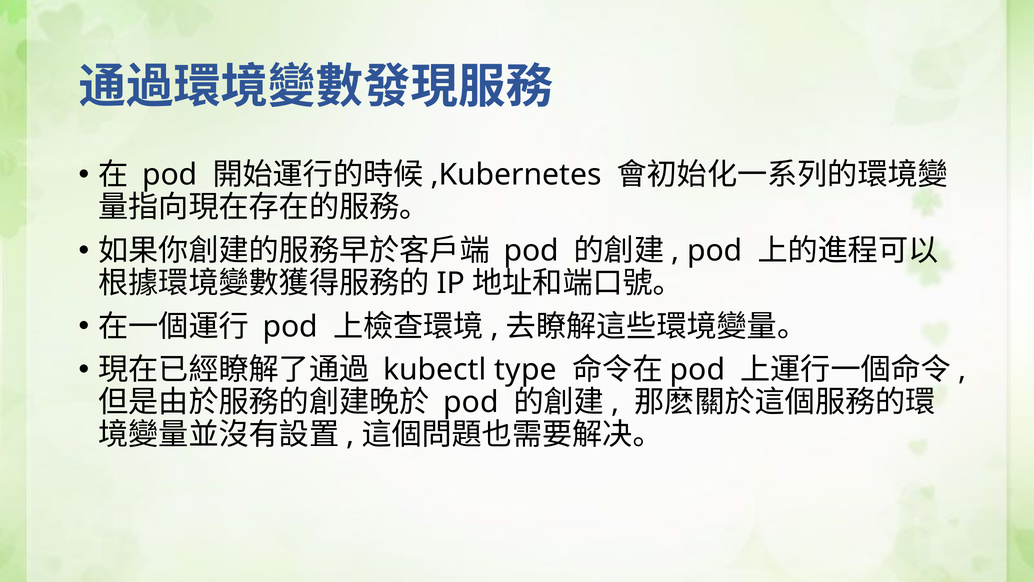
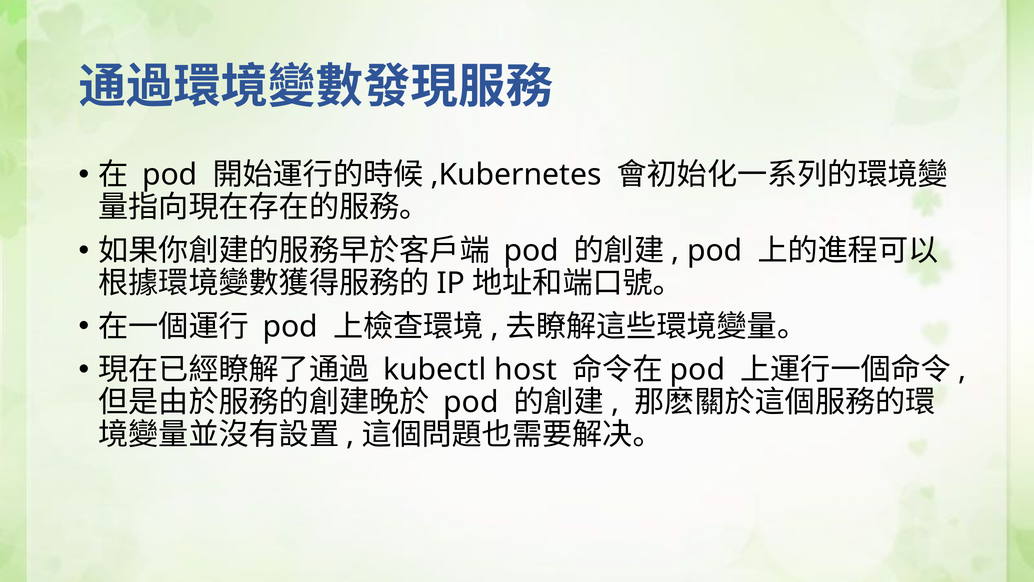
type: type -> host (526, 370)
